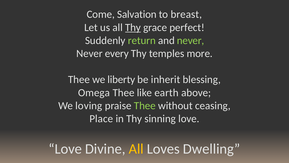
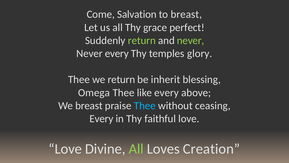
Thy underline: present -> none (133, 27)
more: more -> glory (200, 53)
we liberty: liberty -> return (121, 79)
like earth: earth -> every (167, 92)
We loving: loving -> breast (89, 105)
Thee colour: light green -> light blue (145, 105)
Place: Place -> Every (101, 118)
sinning: sinning -> faithful (160, 118)
All colour: yellow -> light green (136, 148)
Dwelling: Dwelling -> Creation (211, 148)
